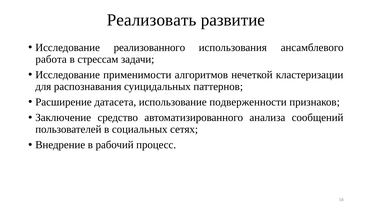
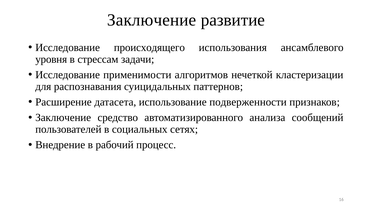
Реализовать: Реализовать -> Заключение (152, 20)
реализованного: реализованного -> происходящего (149, 48)
работа: работа -> уровня (51, 59)
